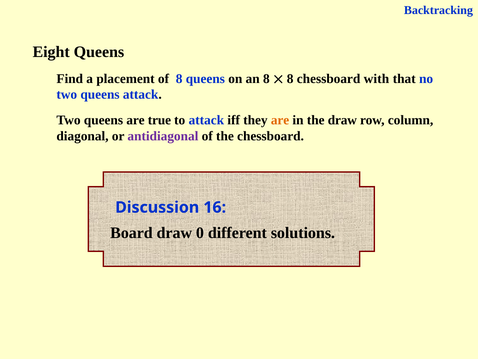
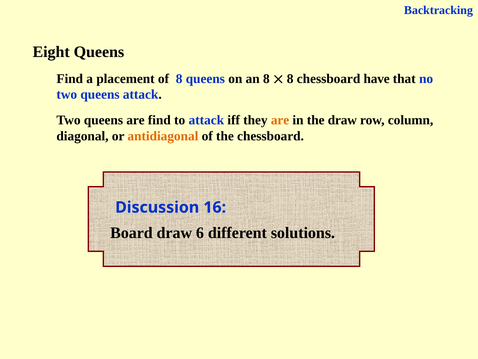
with: with -> have (377, 79)
are true: true -> find (159, 120)
antidiagonal colour: purple -> orange (163, 136)
0: 0 -> 6 (200, 233)
